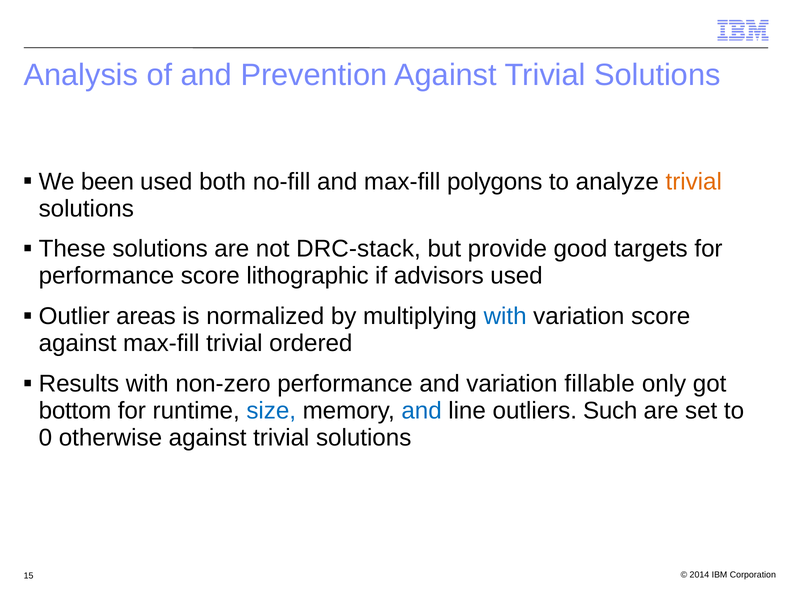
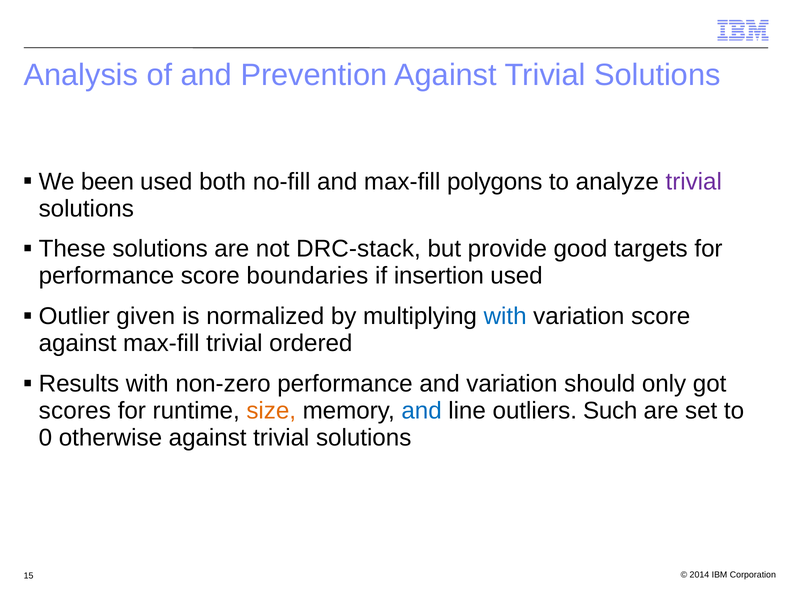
trivial colour: orange -> purple (694, 182)
lithographic: lithographic -> boundaries (307, 276)
advisors: advisors -> insertion (439, 276)
areas: areas -> given (146, 316)
fillable: fillable -> should (600, 384)
bottom: bottom -> scores (75, 411)
size colour: blue -> orange (271, 411)
